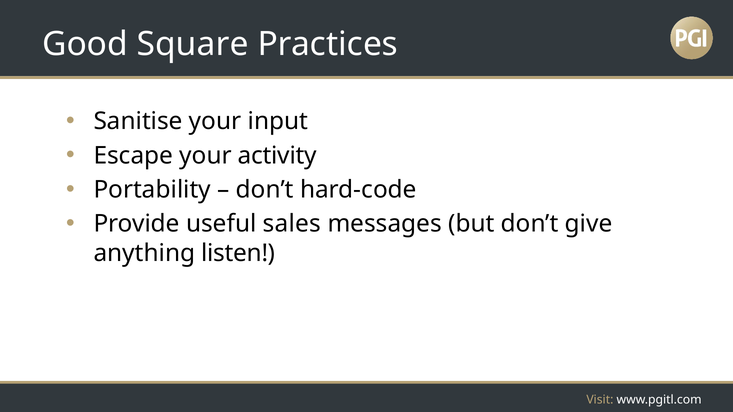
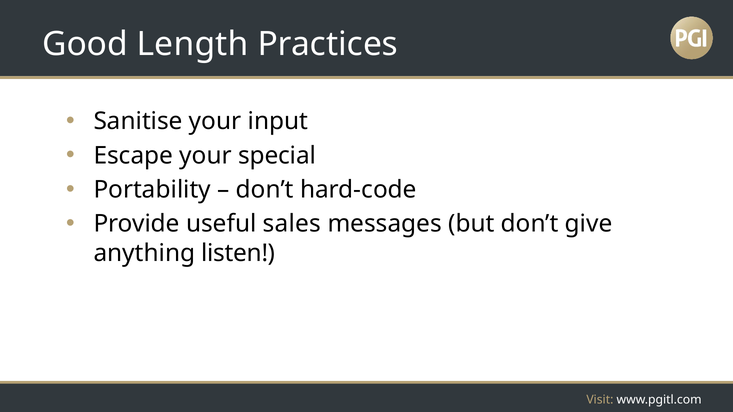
Square: Square -> Length (193, 44)
activity: activity -> special (277, 156)
